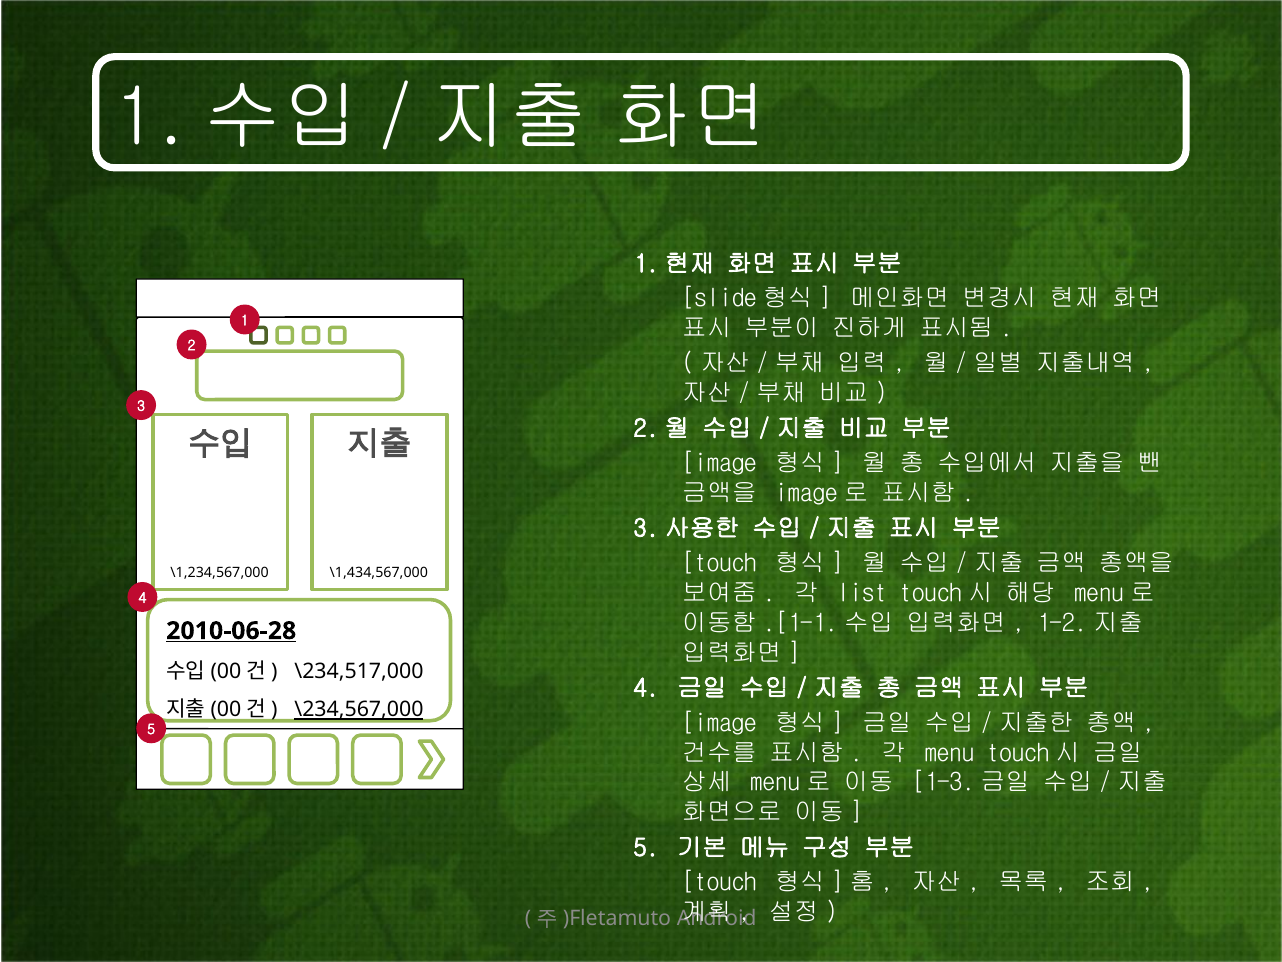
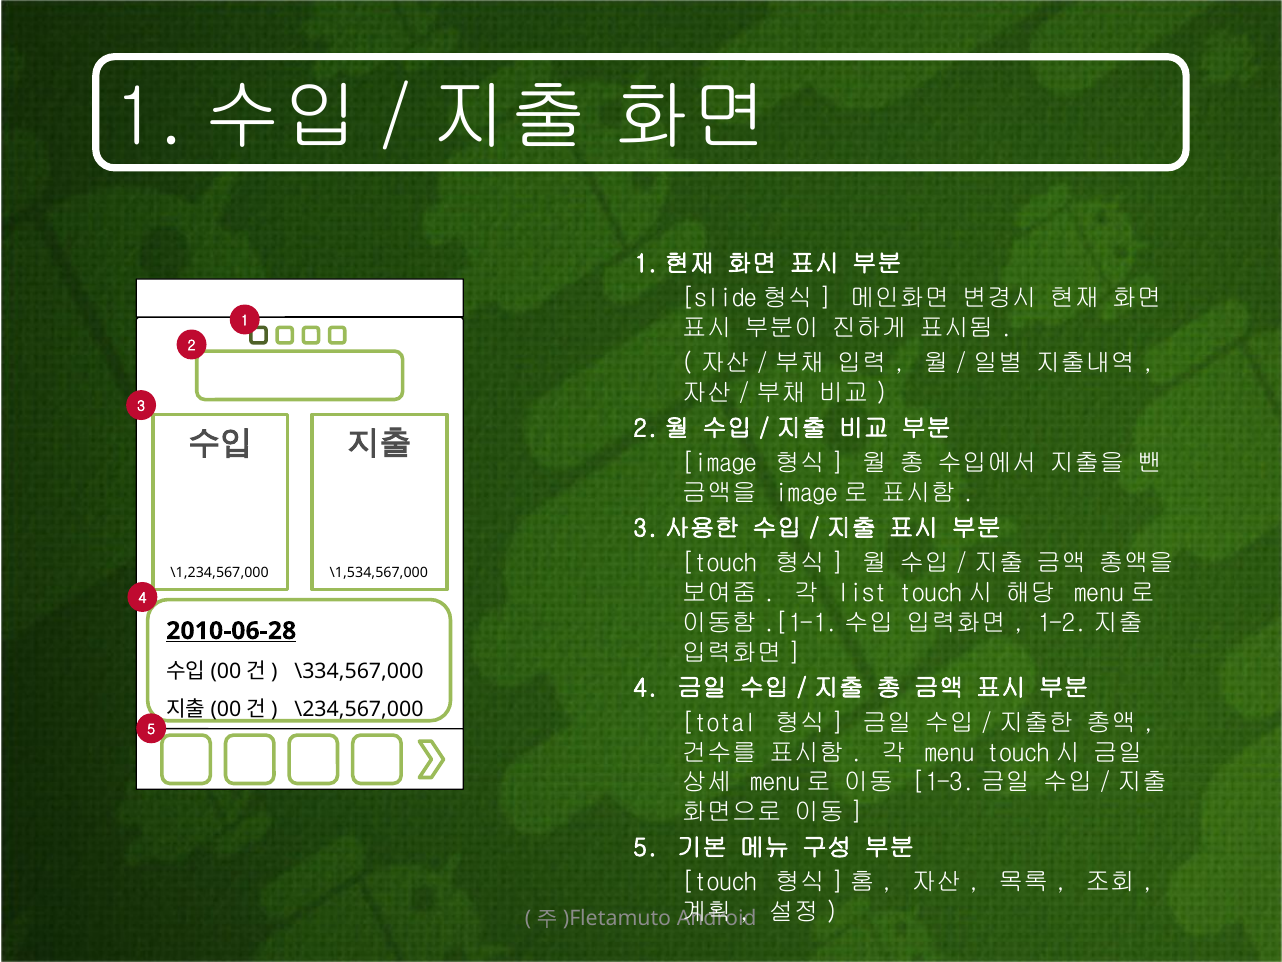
\1,434,567,000: \1,434,567,000 -> \1,534,567,000 (379, 573)
\234,517,000: \234,517,000 -> \334,567,000 (359, 671)
\234,567,000 underline: present -> none (359, 709)
image: image -> total (719, 722)
